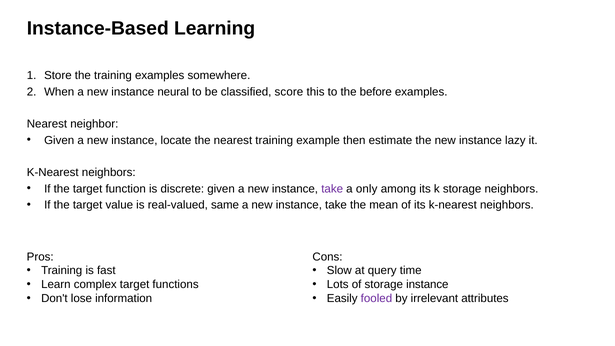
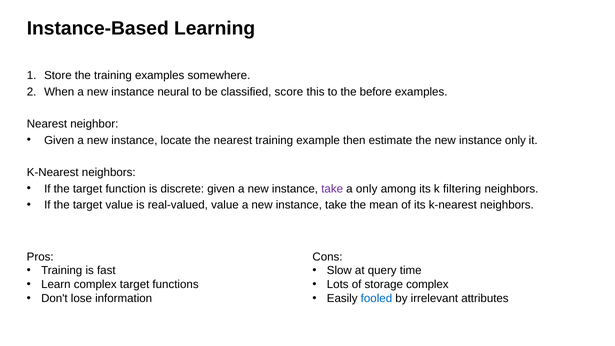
instance lazy: lazy -> only (515, 140)
k storage: storage -> filtering (462, 189)
real-valued same: same -> value (225, 205)
storage instance: instance -> complex (427, 284)
fooled colour: purple -> blue (376, 298)
